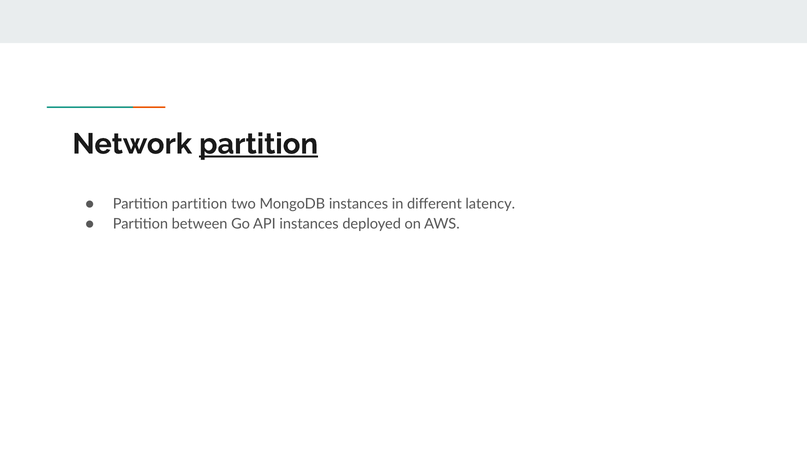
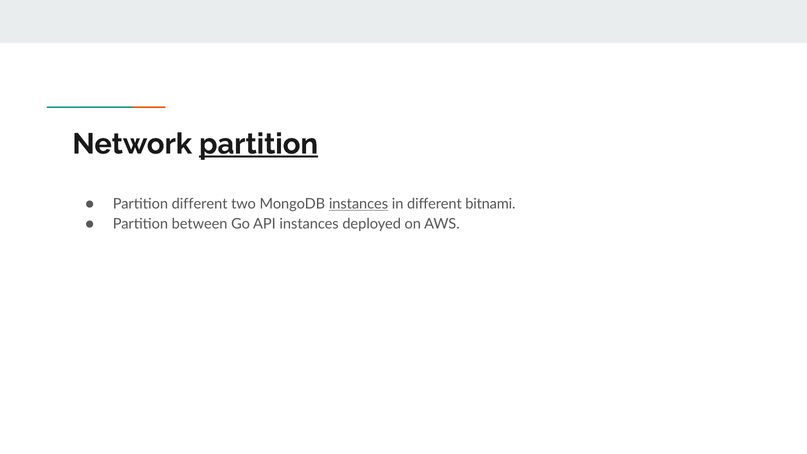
Partition partition: partition -> different (200, 204)
instances underline: none -> present (358, 204)
latency: latency -> bitnami (490, 204)
